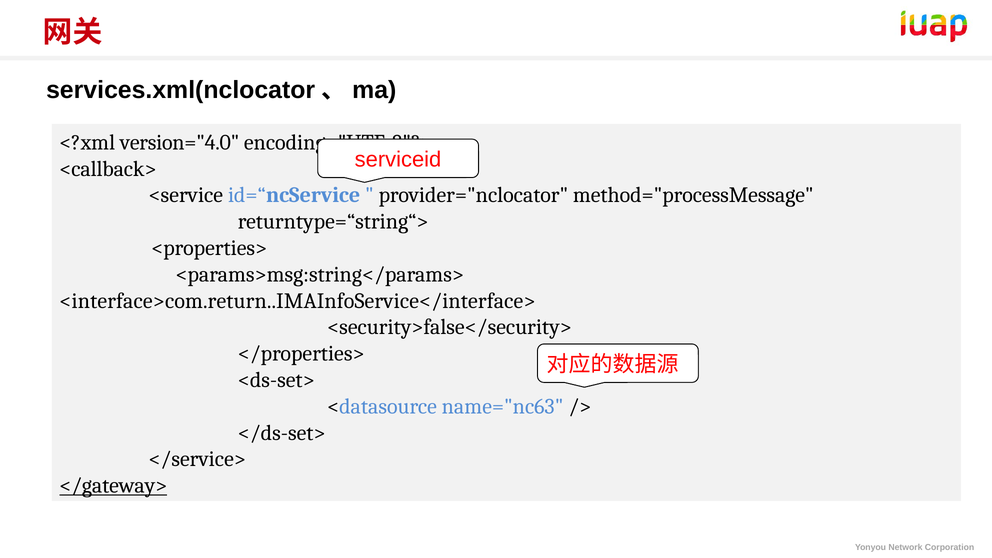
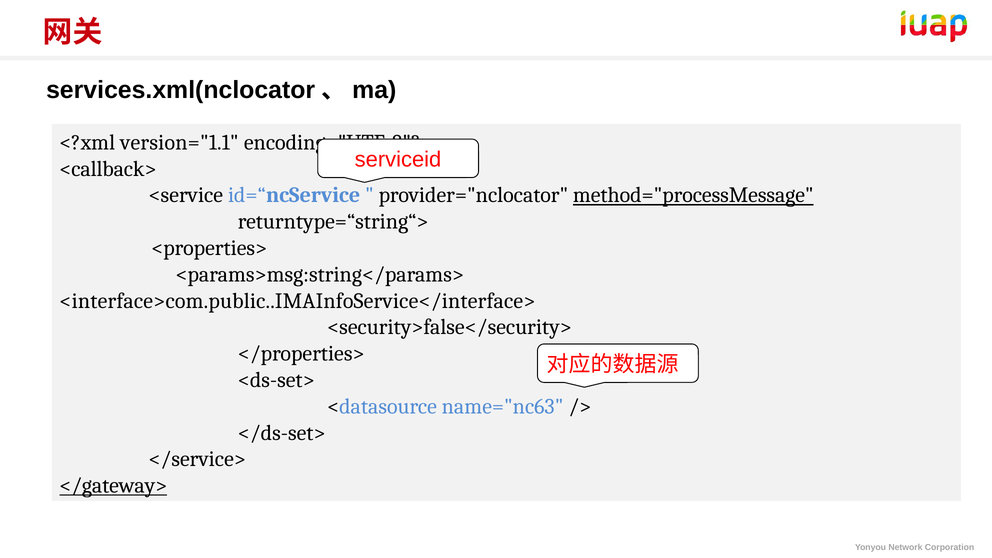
version="4.0: version="4.0 -> version="1.1 (179, 142)
method="processMessage underline: none -> present (693, 195)
<interface>com.return..IMAInfoService</interface>: <interface>com.return..IMAInfoService</interface> -> <interface>com.public..IMAInfoService</interface> (297, 301)
